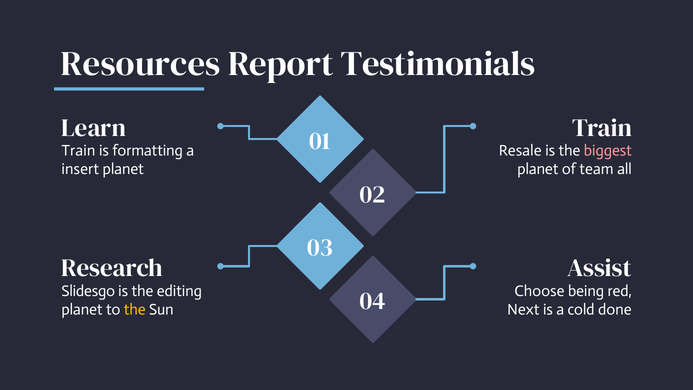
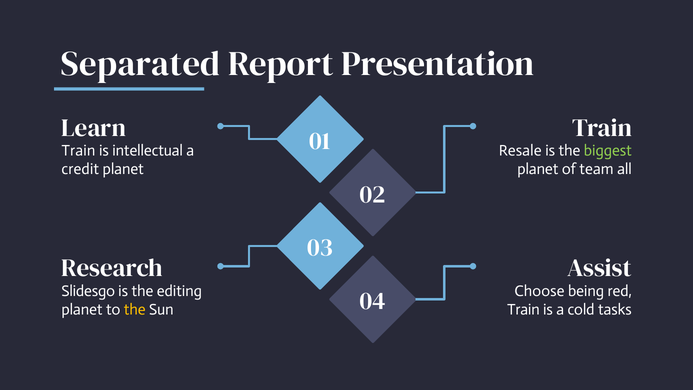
Resources: Resources -> Separated (141, 64)
Testimonials: Testimonials -> Presentation (438, 64)
formatting: formatting -> intellectual (148, 151)
biggest colour: pink -> light green (608, 151)
insert: insert -> credit (80, 169)
Next: Next -> Train (523, 309)
done: done -> tasks (615, 309)
